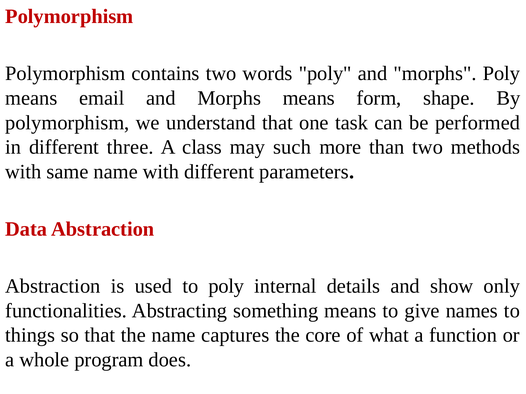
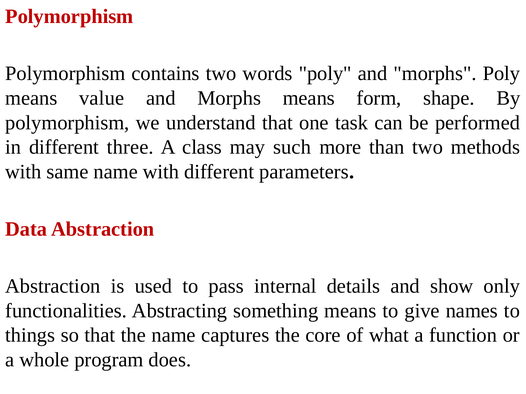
email: email -> value (102, 98)
to poly: poly -> pass (226, 287)
